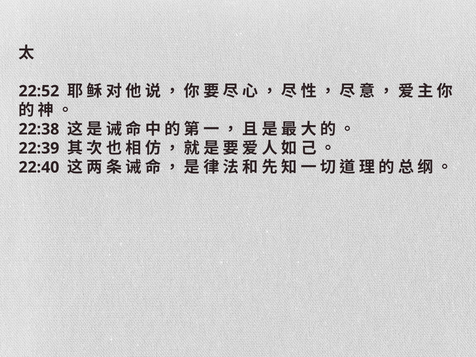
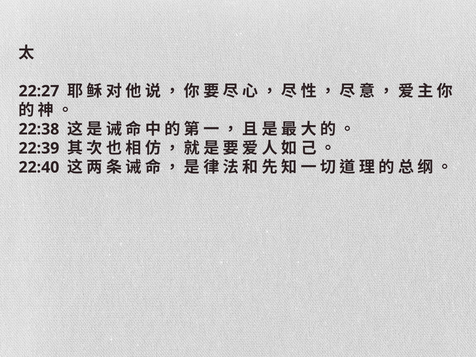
22:52: 22:52 -> 22:27 (39, 91)
